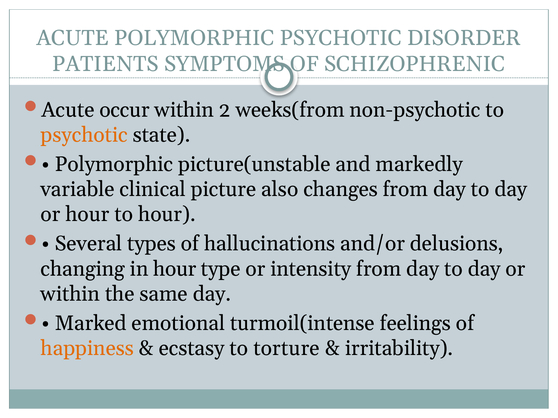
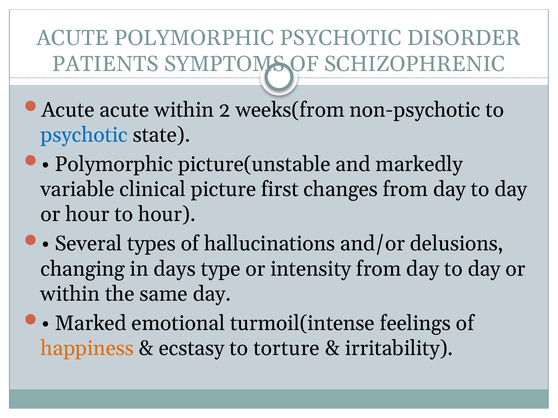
Acute occur: occur -> acute (124, 110)
psychotic colour: orange -> blue (84, 135)
also: also -> first (280, 190)
in hour: hour -> days (175, 269)
